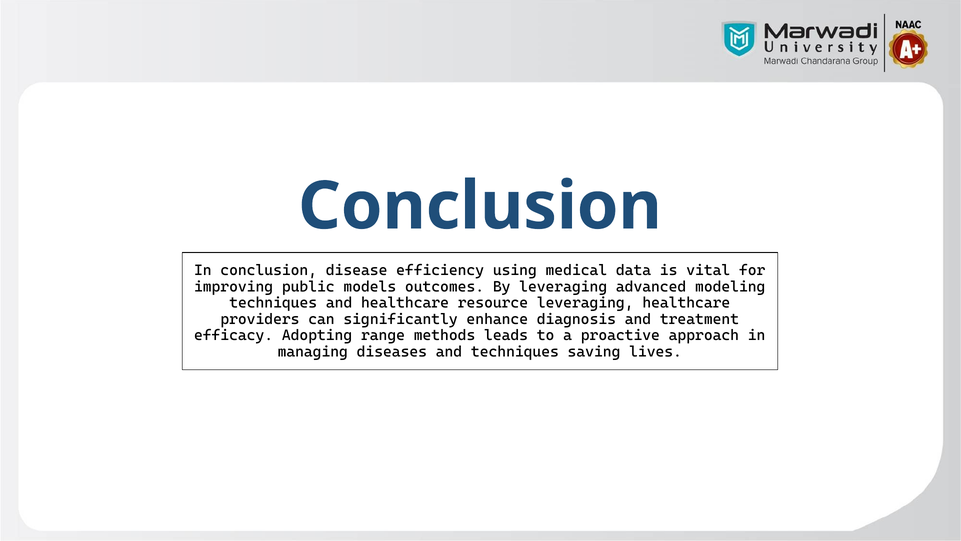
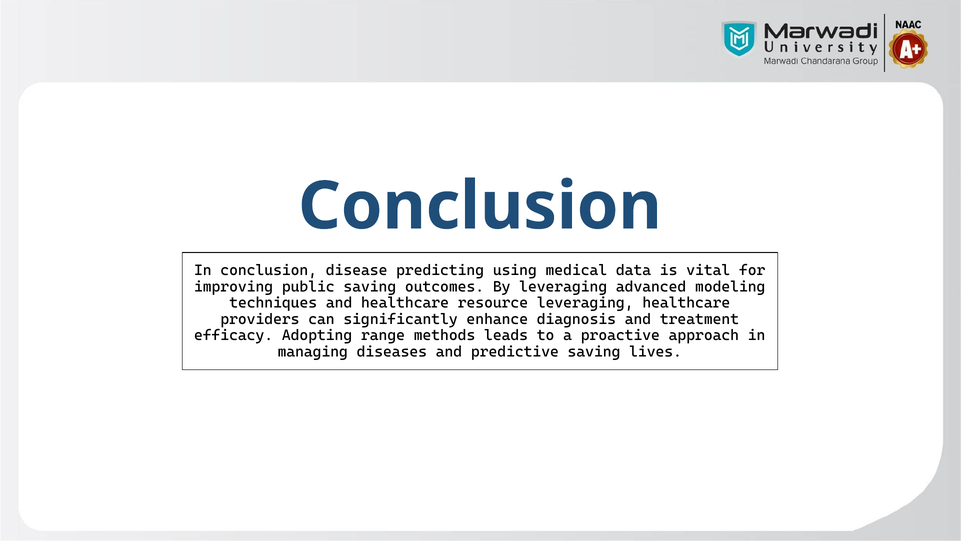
efficiency: efficiency -> predicting (440, 270)
public models: models -> saving (370, 286)
and techniques: techniques -> predictive (515, 351)
